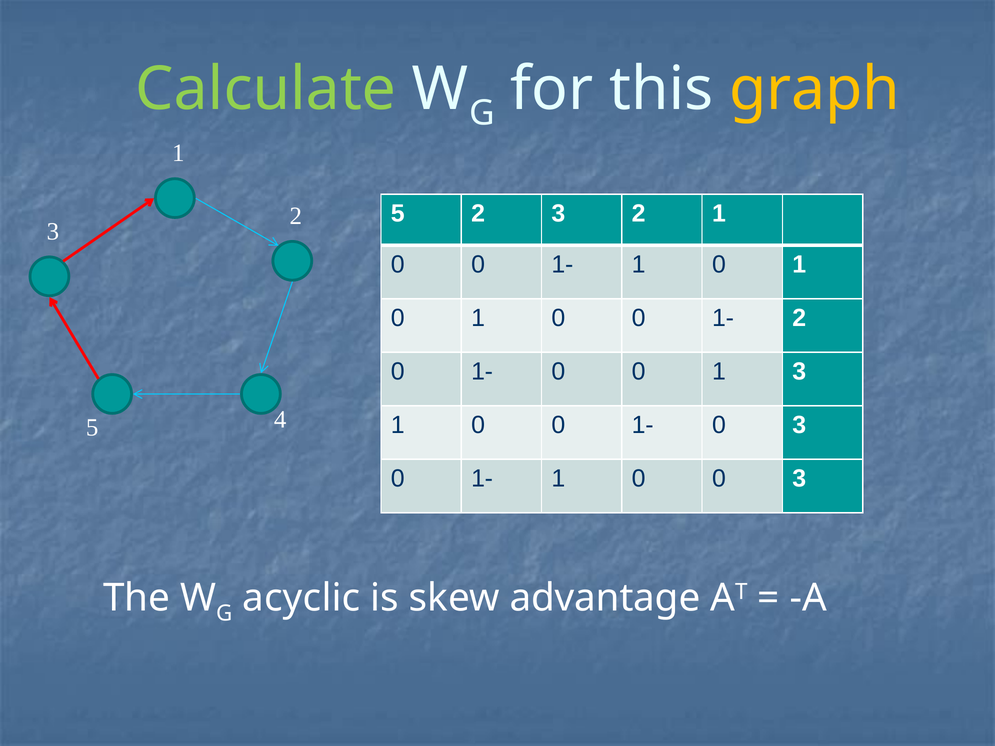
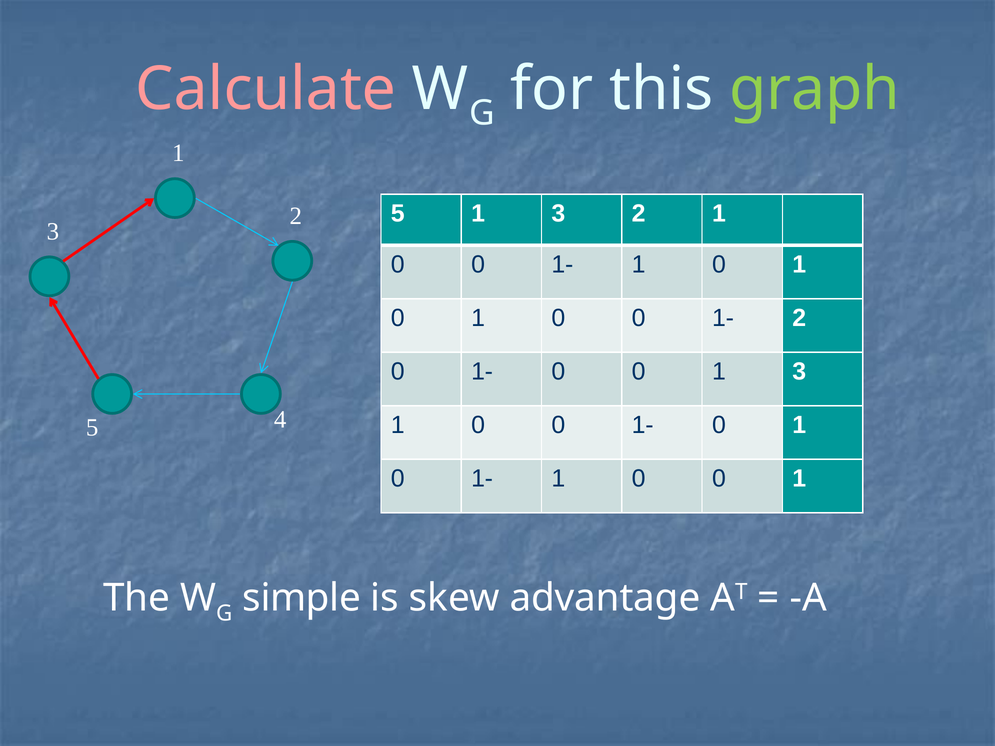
Calculate colour: light green -> pink (266, 89)
graph colour: yellow -> light green (814, 89)
5 2: 2 -> 1 (478, 214)
3: 3 -> 1 (799, 425)
3: 3 -> 1 (799, 479)
acyclic: acyclic -> simple (302, 598)
